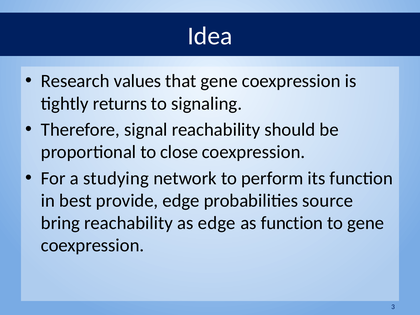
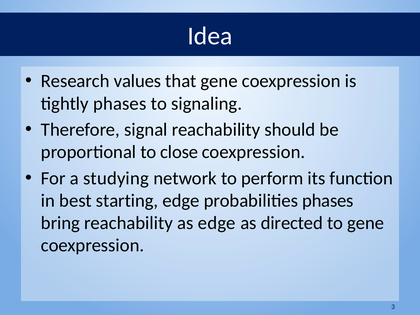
tightly returns: returns -> phases (120, 104)
provide: provide -> starting (127, 201)
probabilities source: source -> phases (328, 201)
as function: function -> directed (292, 223)
